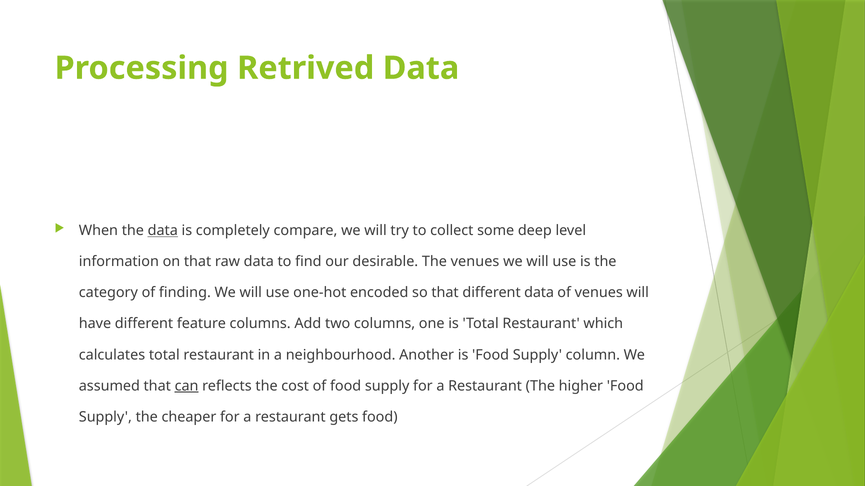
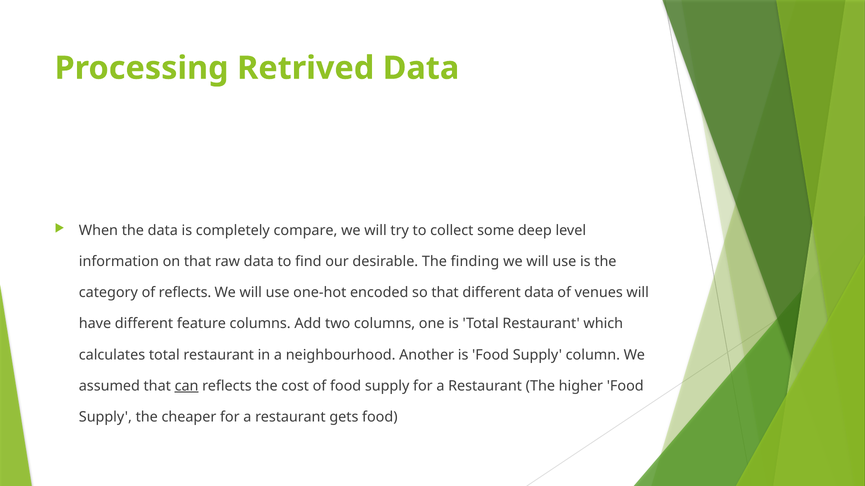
data underline: present -> none (163, 231)
The venues: venues -> finding (475, 262)
of finding: finding -> reflects (185, 293)
